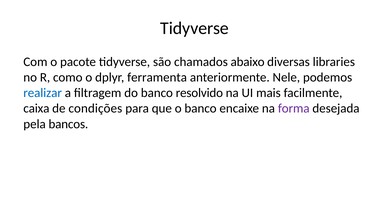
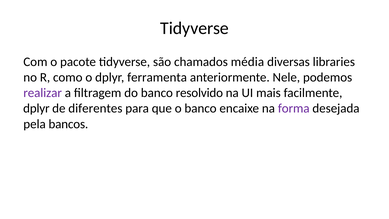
abaixo: abaixo -> média (247, 62)
realizar colour: blue -> purple (43, 93)
caixa: caixa -> dplyr (36, 108)
condições: condições -> diferentes (95, 108)
